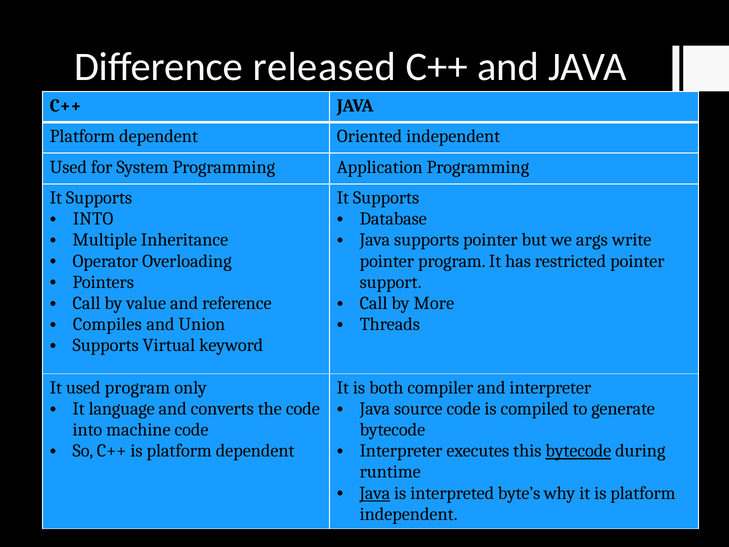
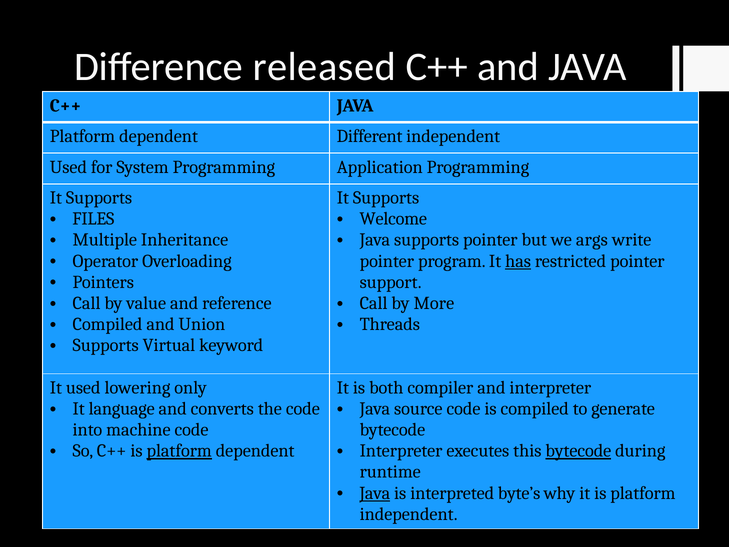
Oriented: Oriented -> Different (370, 136)
INTO: INTO -> FILES (93, 219)
Database: Database -> Welcome (393, 219)
has underline: none -> present (518, 261)
Compiles: Compiles -> Compiled (107, 324)
used program: program -> lowering (137, 388)
platform underline: none -> present (179, 451)
